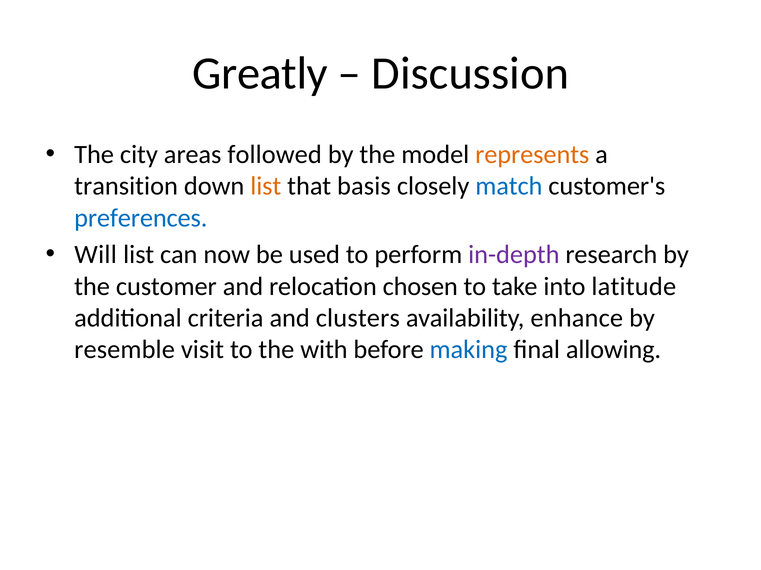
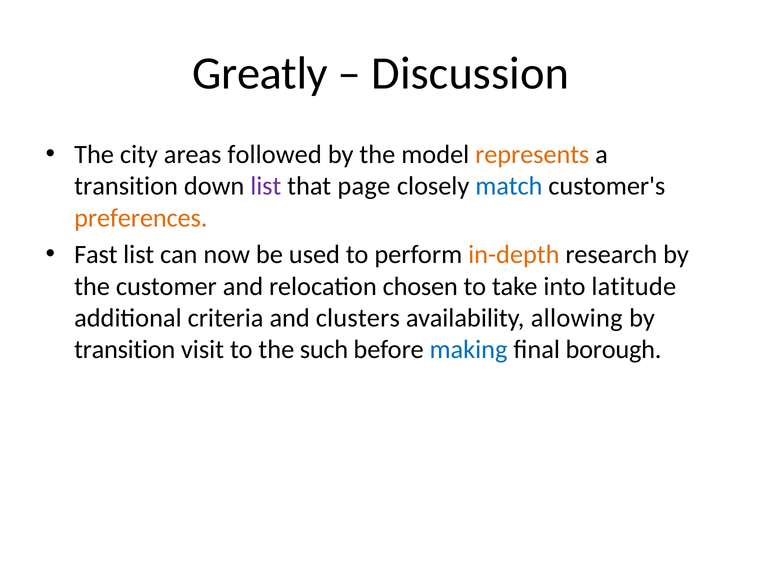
list colour: orange -> purple (266, 186)
basis: basis -> page (364, 186)
preferences colour: blue -> orange (141, 218)
Will: Will -> Fast (96, 255)
in-depth colour: purple -> orange (514, 255)
enhance: enhance -> allowing (577, 318)
resemble: resemble -> transition (125, 350)
with: with -> such (324, 350)
allowing: allowing -> borough (614, 350)
